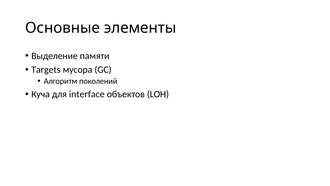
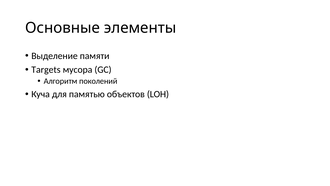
interface: interface -> памятью (87, 94)
